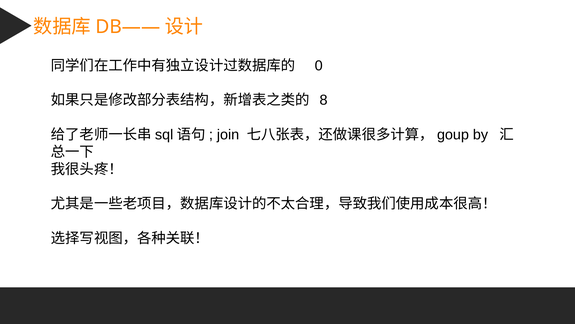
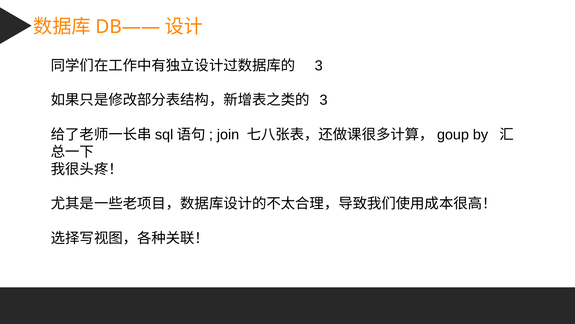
0: 0 -> 3 (319, 65)
8: 8 -> 3 (324, 100)
